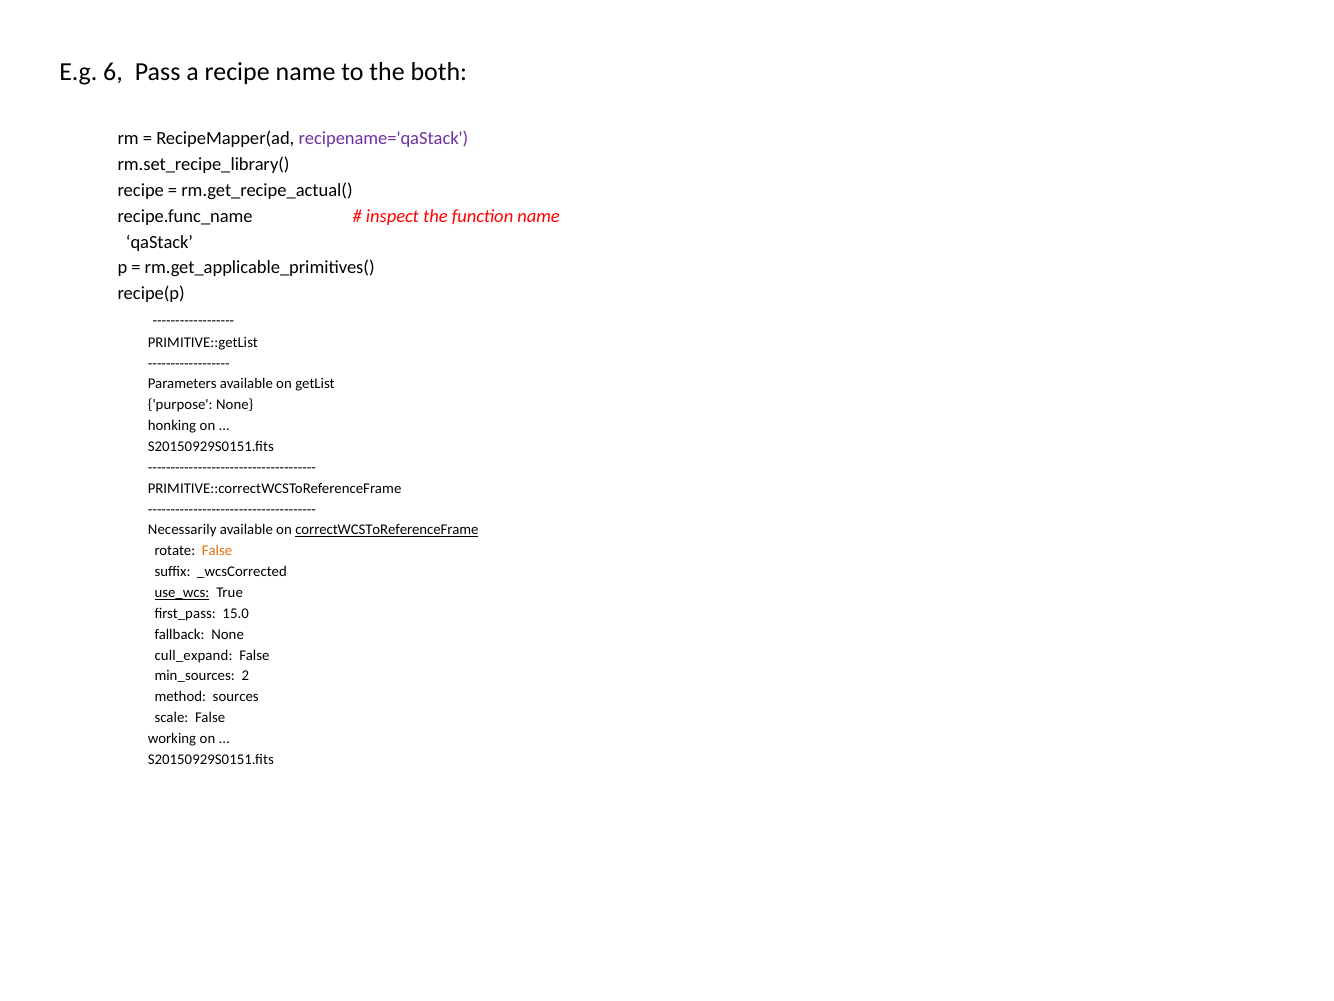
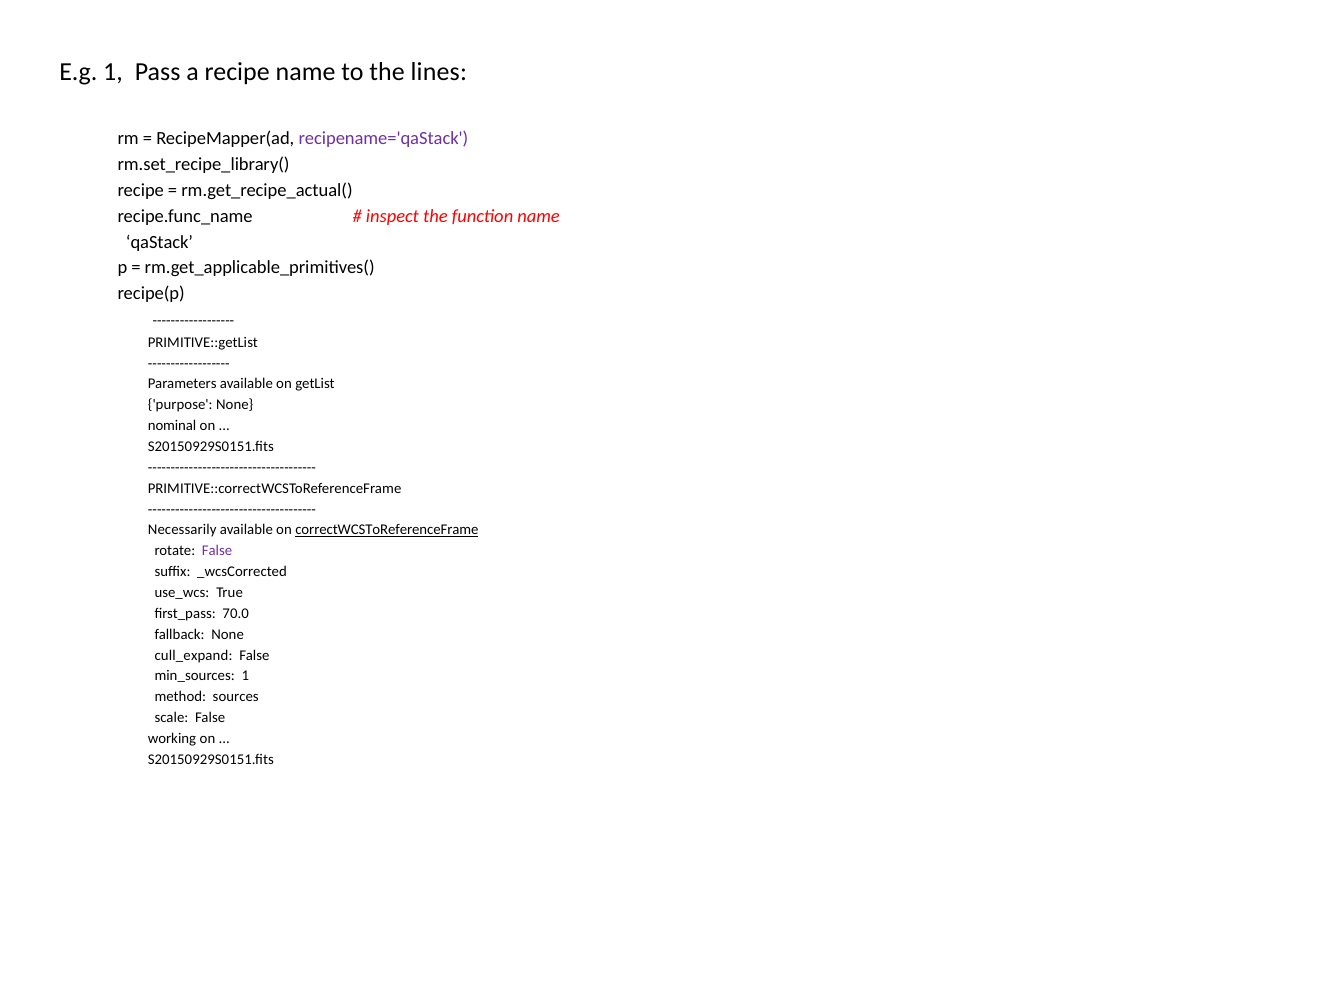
E.g 6: 6 -> 1 (113, 72)
both: both -> lines (439, 72)
honking: honking -> nominal (172, 426)
False colour: orange -> purple (217, 551)
use_wcs underline: present -> none (182, 592)
15.0: 15.0 -> 70.0 (236, 613)
min_sources 2: 2 -> 1 (245, 676)
